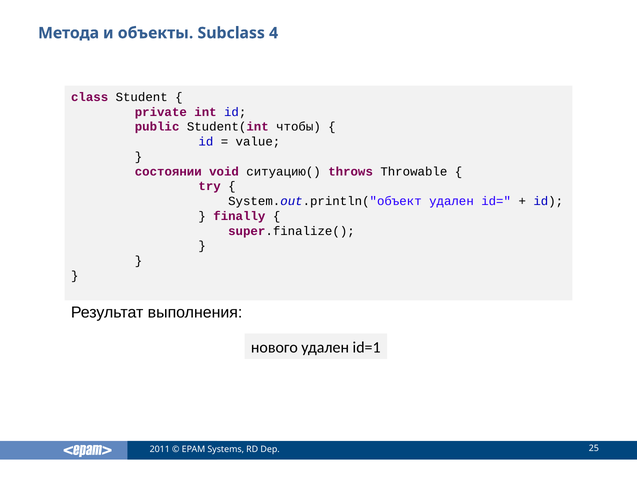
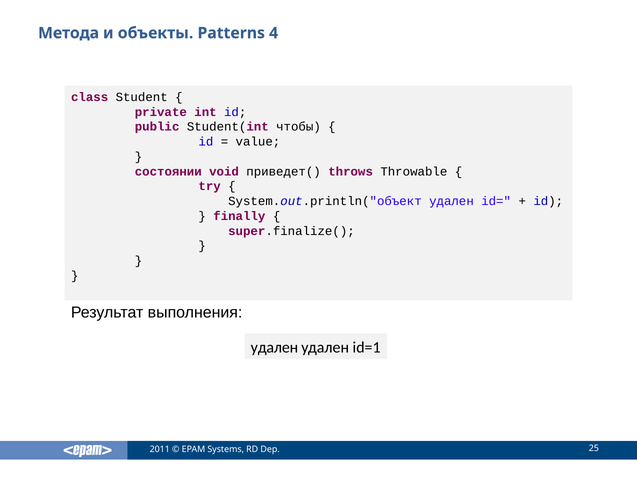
Subclass: Subclass -> Patterns (231, 33)
ситуацию(: ситуацию( -> приведет( (284, 171)
нового: нового -> удален (274, 347)
